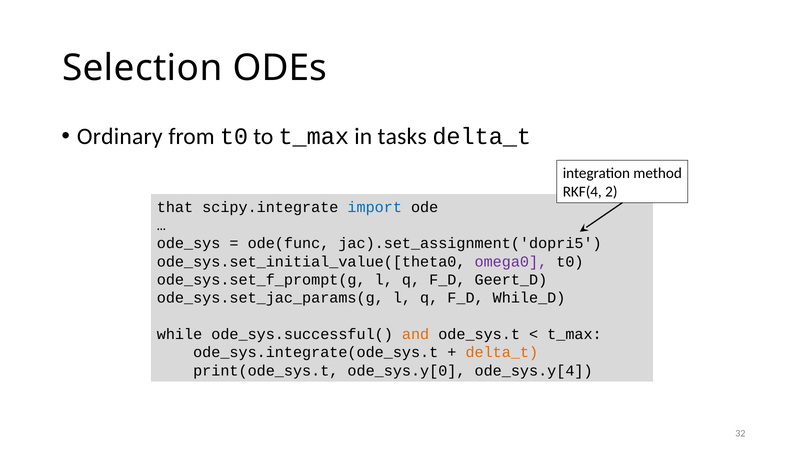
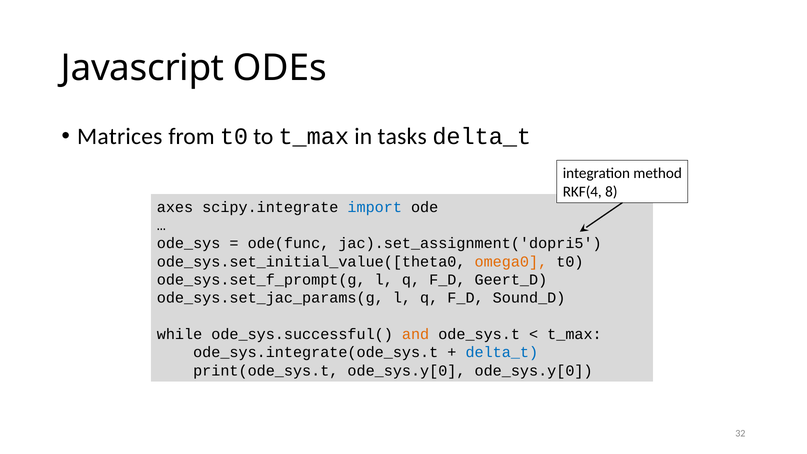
Selection: Selection -> Javascript (143, 68)
Ordinary: Ordinary -> Matrices (120, 136)
2: 2 -> 8 (611, 192)
that: that -> axes (175, 207)
omega0 colour: purple -> orange (511, 262)
While_D: While_D -> Sound_D (529, 298)
delta_t colour: orange -> blue (502, 352)
ode_sys.y[0 ode_sys.y[4: ode_sys.y[4 -> ode_sys.y[0 (534, 371)
